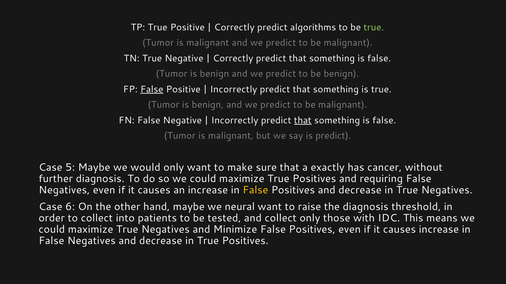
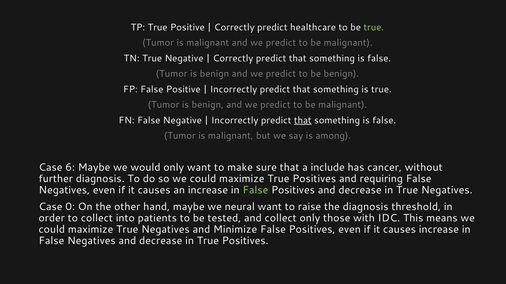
algorithms: algorithms -> healthcare (313, 27)
False underline: present -> none (152, 90)
is predict: predict -> among (333, 136)
5: 5 -> 6 (70, 168)
exactly: exactly -> include (328, 168)
False colour: yellow -> light green (255, 190)
6: 6 -> 0 (70, 207)
